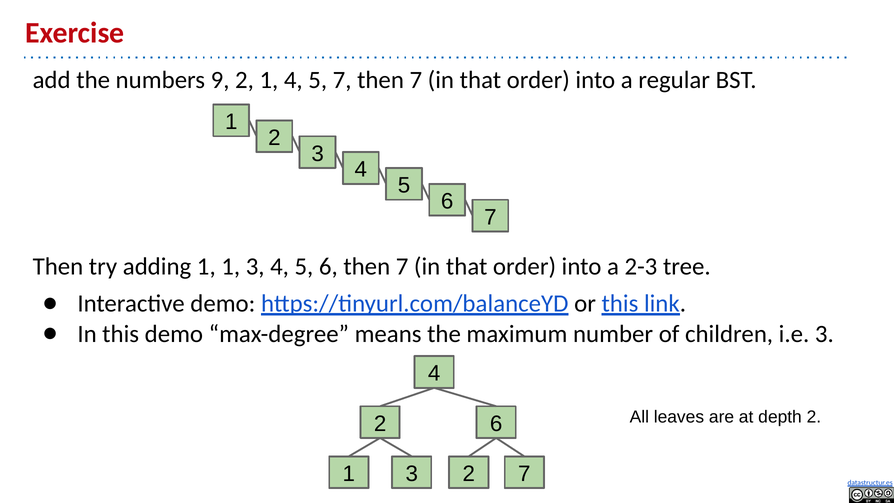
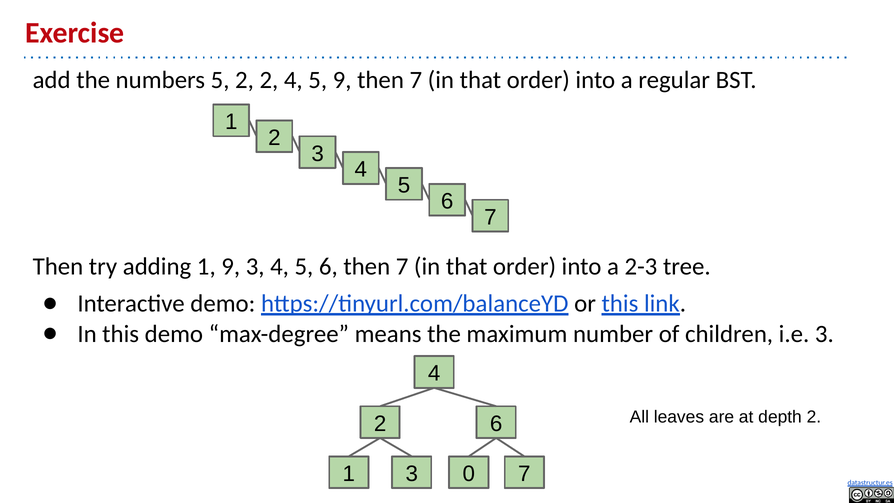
numbers 9: 9 -> 5 (220, 80)
2 1: 1 -> 2 (269, 80)
5 7: 7 -> 9 (342, 80)
1 1: 1 -> 9 (231, 266)
3 2: 2 -> 0 (469, 474)
